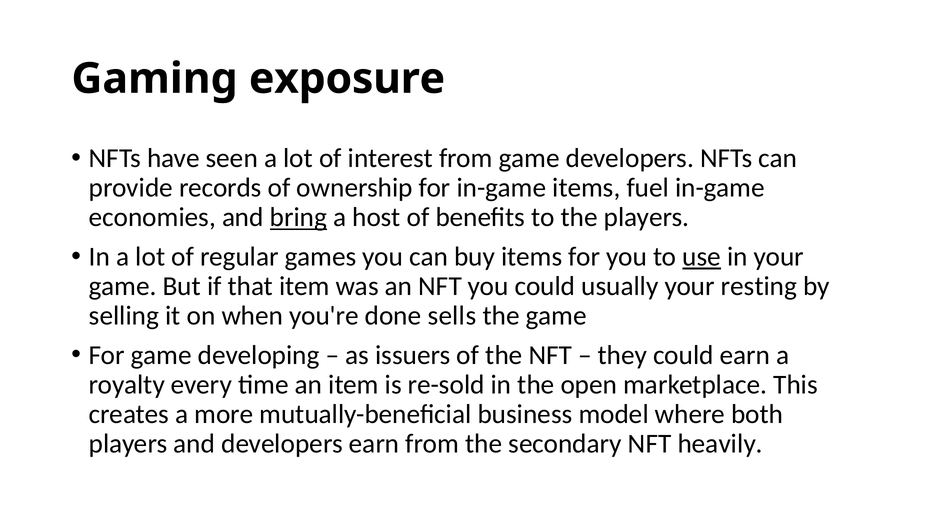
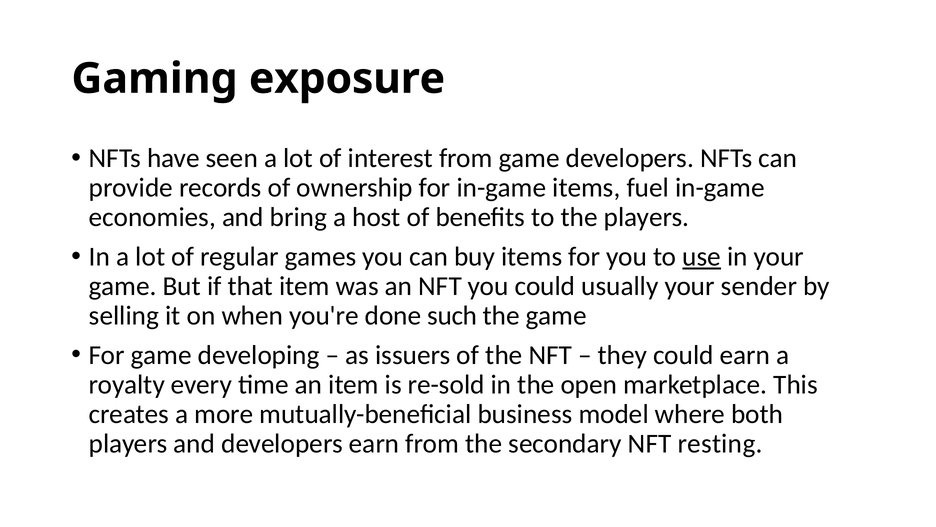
bring underline: present -> none (298, 217)
resting: resting -> sender (759, 286)
sells: sells -> such (452, 315)
heavily: heavily -> resting (720, 443)
